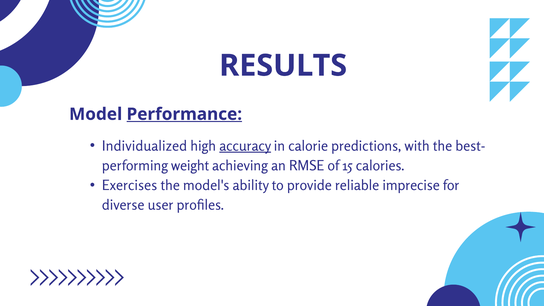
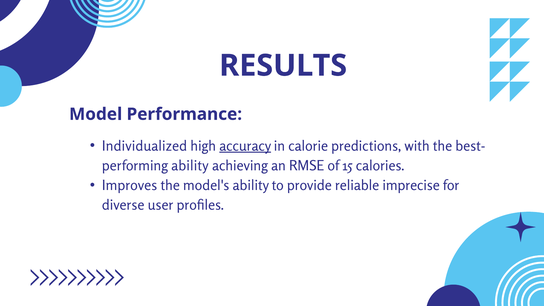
Performance underline: present -> none (184, 114)
weight: weight -> ability (190, 166)
Exercises: Exercises -> Improves (130, 186)
